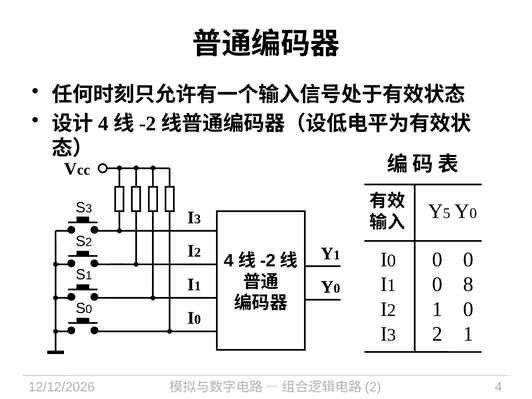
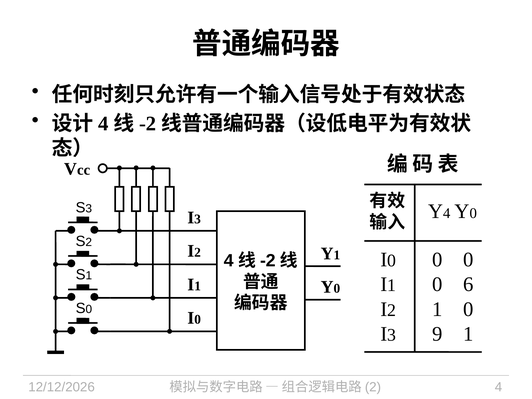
5: 5 -> 4 (447, 213)
8: 8 -> 6 (468, 284)
2: 2 -> 9 (437, 334)
